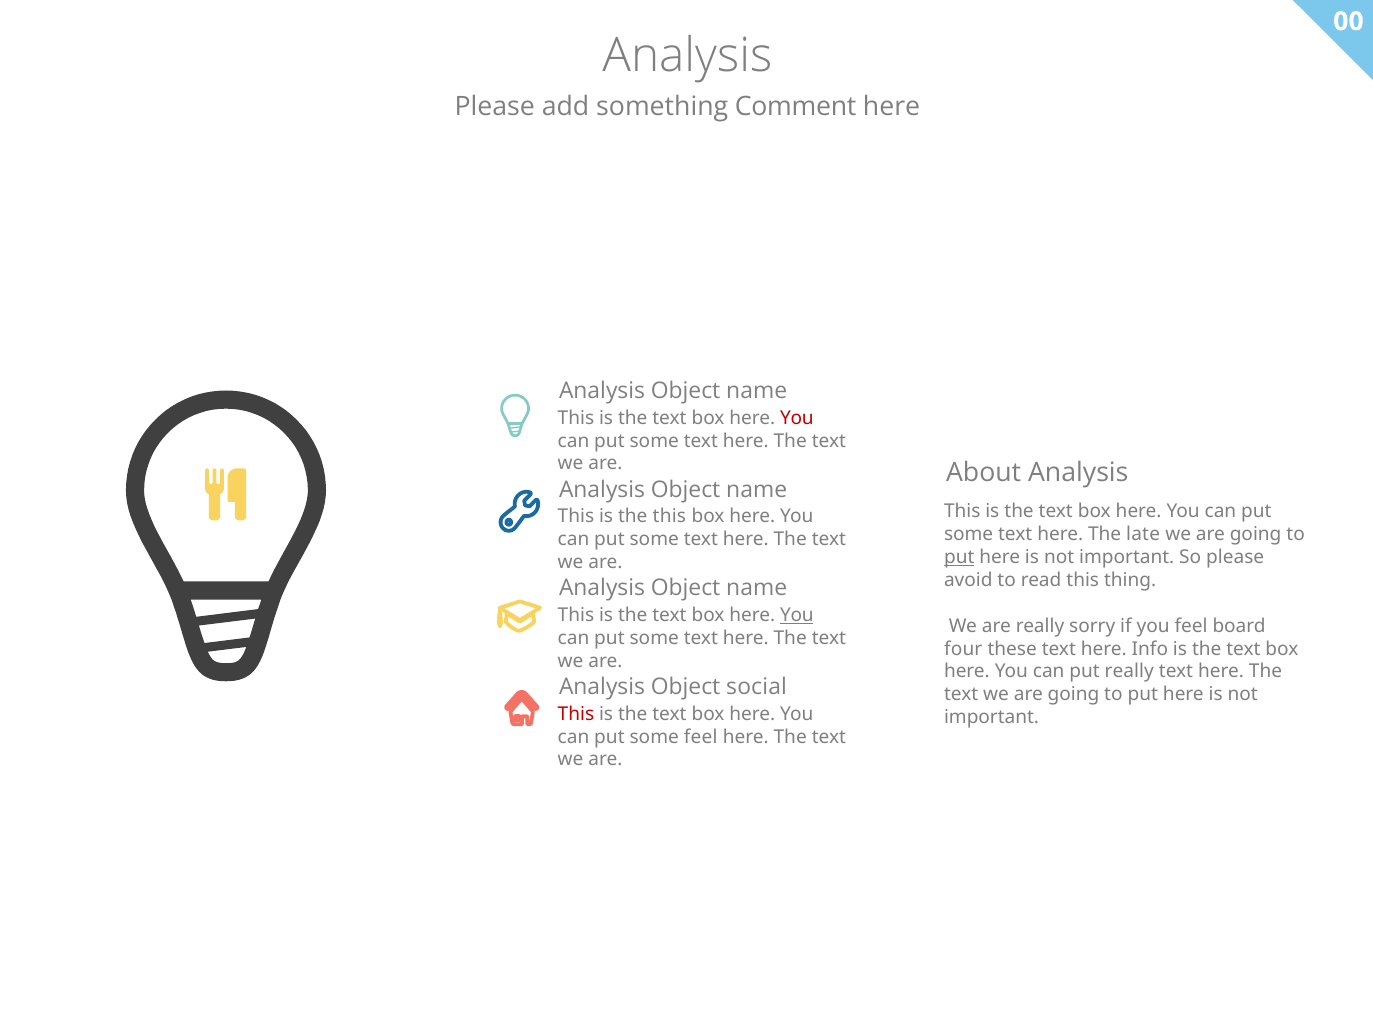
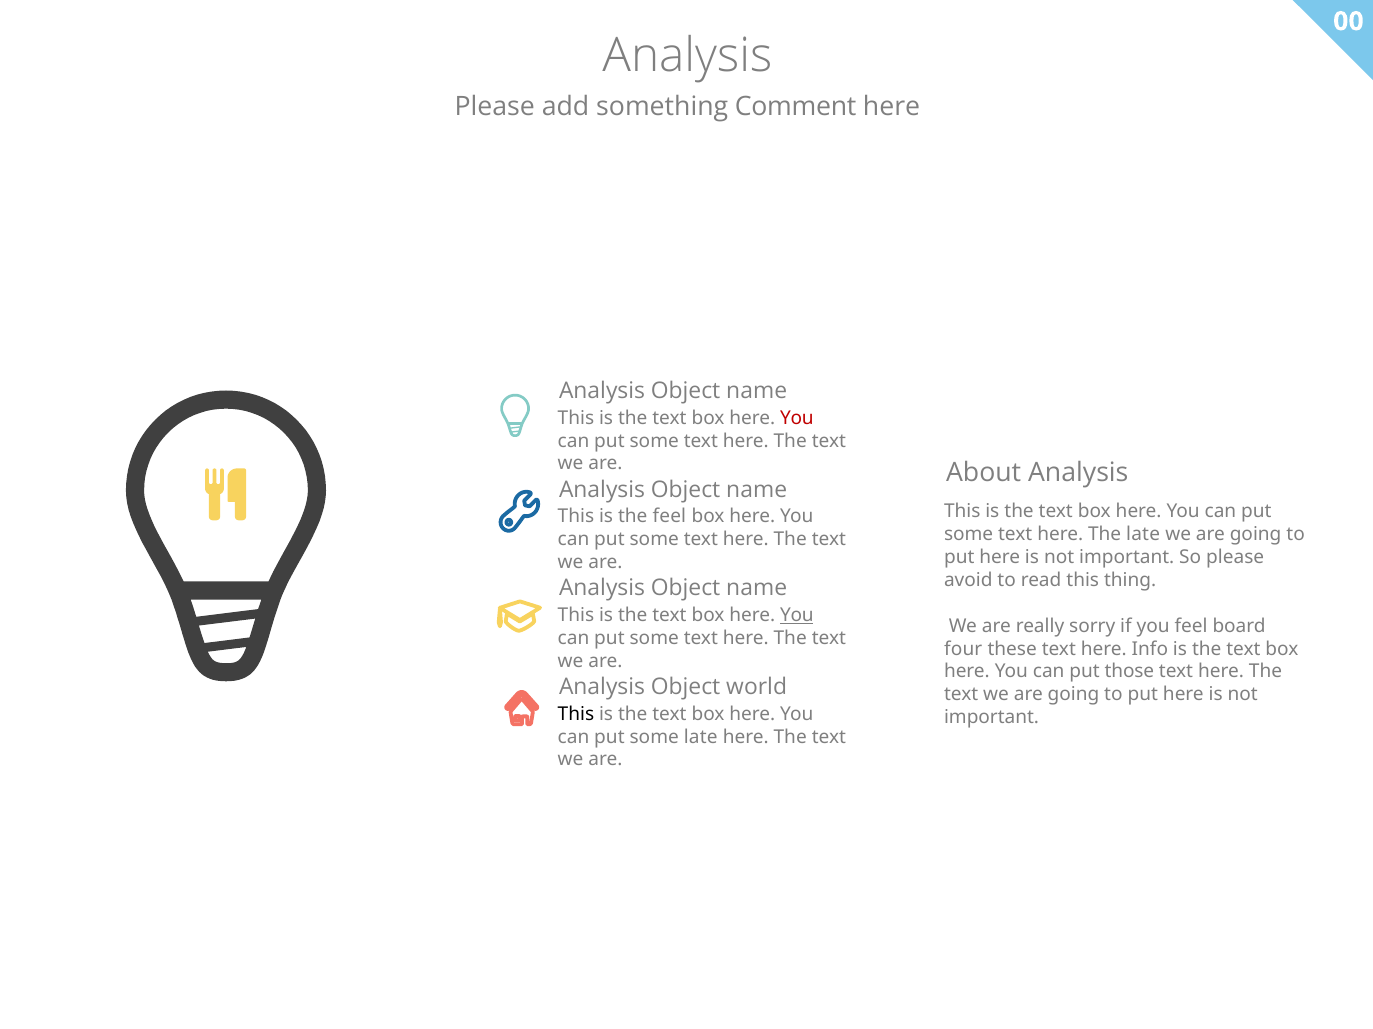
the this: this -> feel (669, 517)
put underline: present -> none (959, 558)
put really: really -> those (1129, 672)
social: social -> world (757, 688)
This colour: red -> black (576, 714)
some feel: feel -> late (701, 737)
